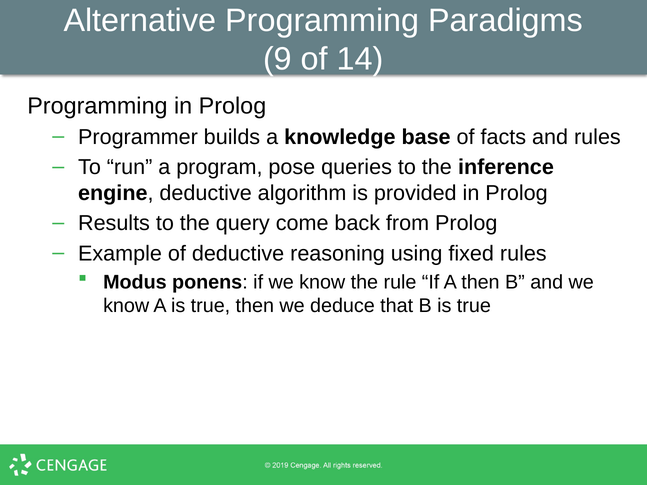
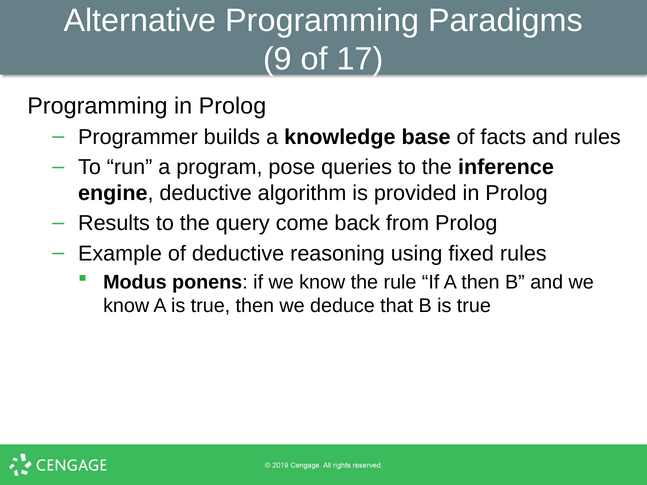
14: 14 -> 17 (360, 59)
